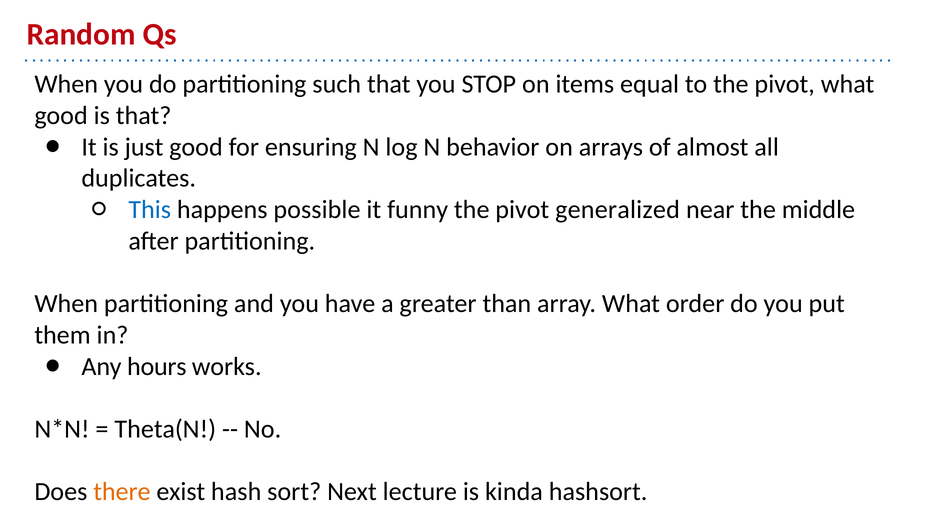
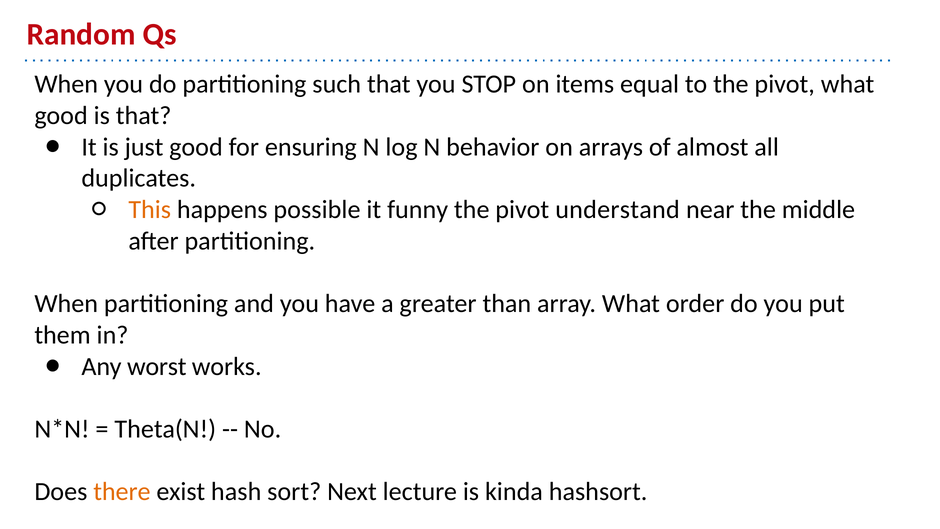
This colour: blue -> orange (150, 210)
generalized: generalized -> understand (617, 210)
hours: hours -> worst (157, 366)
